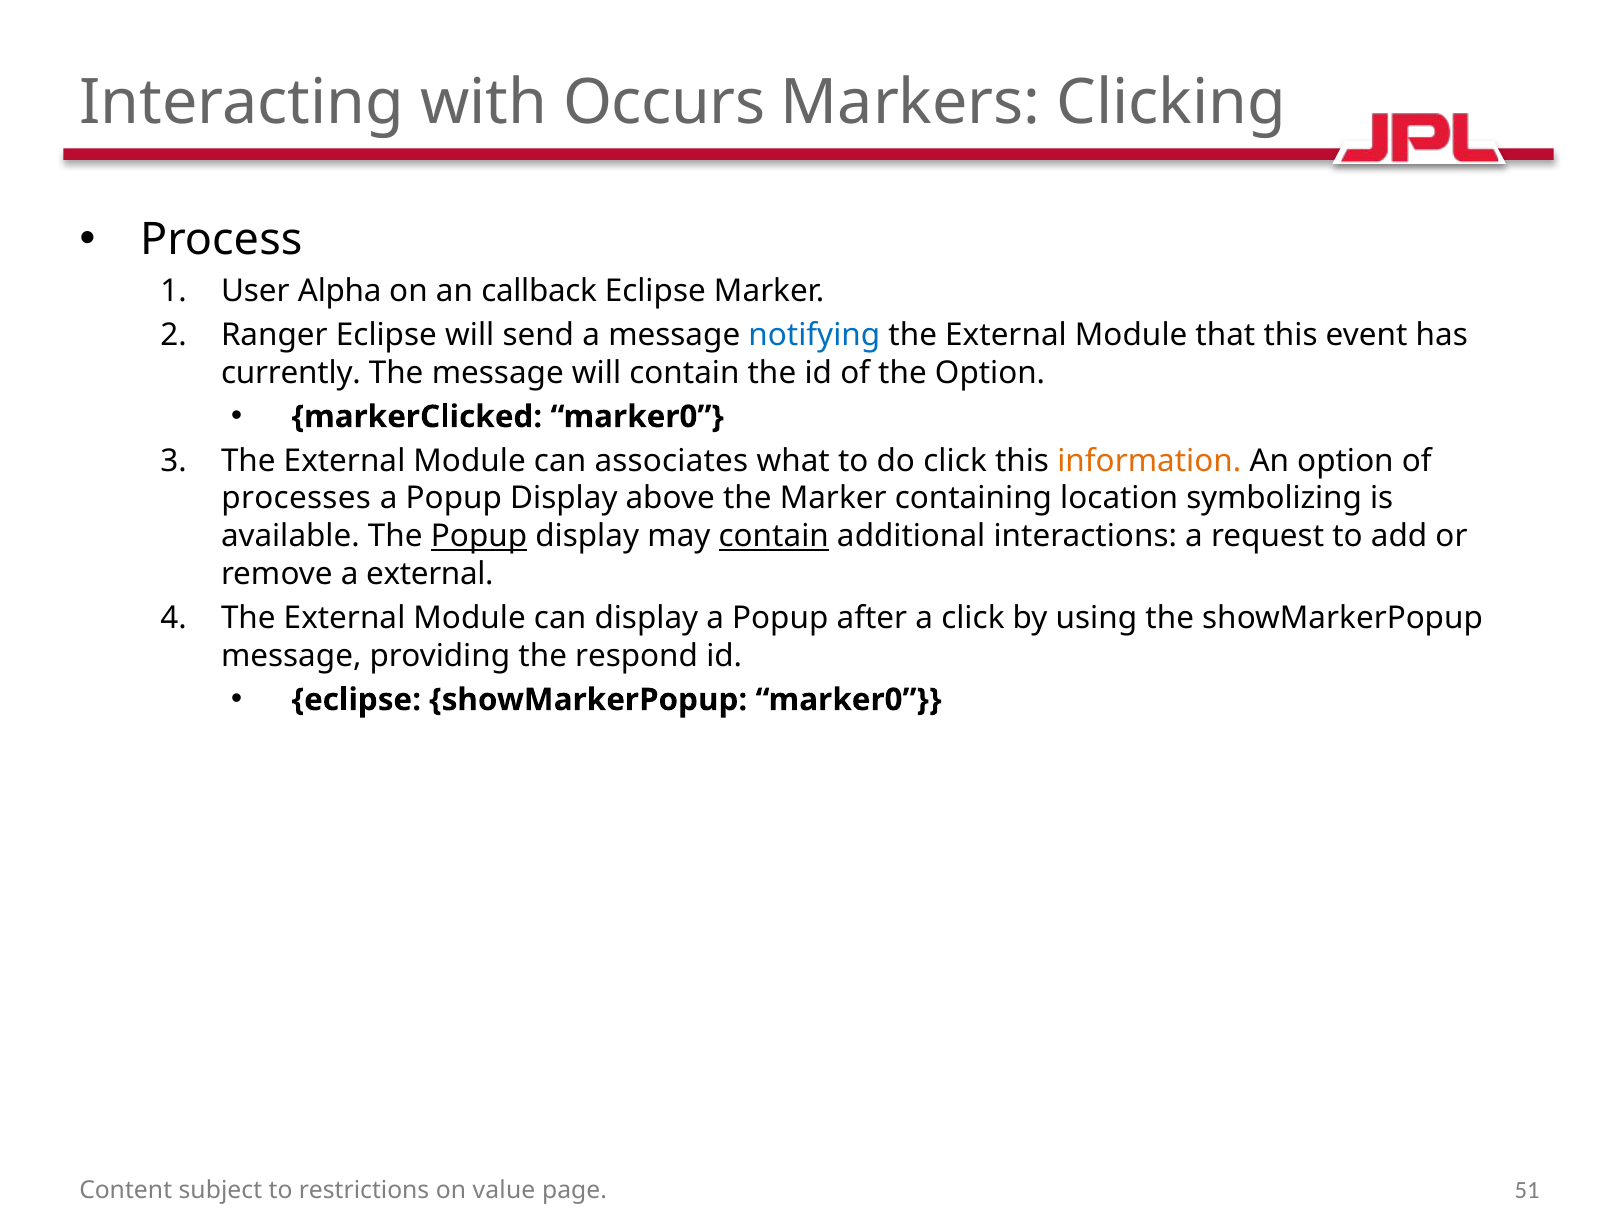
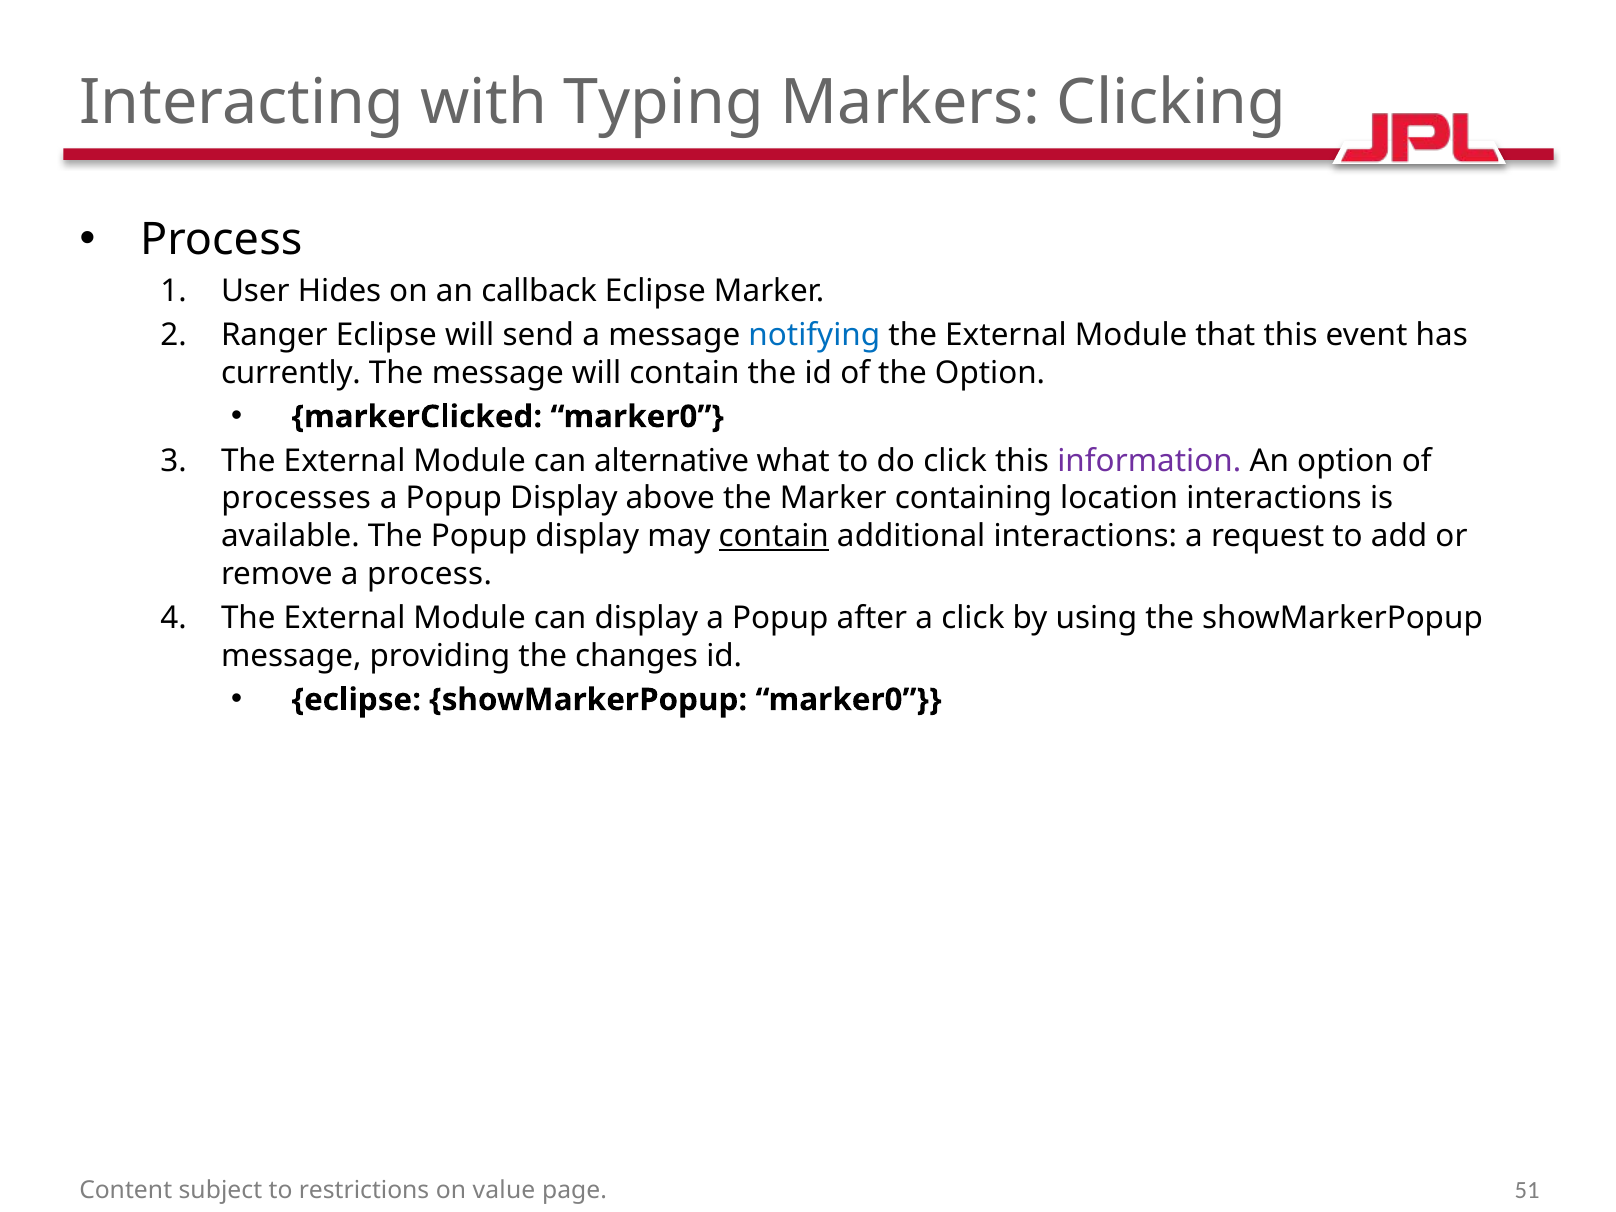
Occurs: Occurs -> Typing (664, 102)
Alpha: Alpha -> Hides (340, 291)
associates: associates -> alternative (672, 461)
information colour: orange -> purple (1149, 461)
location symbolizing: symbolizing -> interactions (1274, 499)
Popup underline: present -> none (479, 536)
a external: external -> process (430, 574)
respond: respond -> changes (637, 656)
